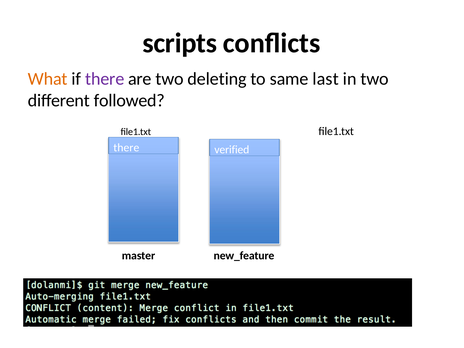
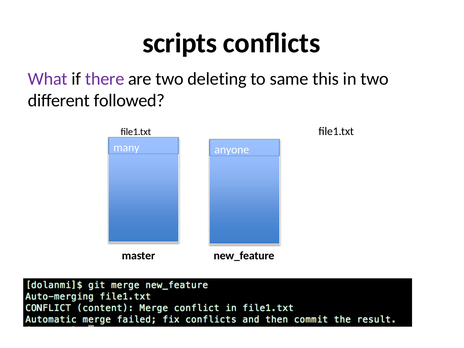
What colour: orange -> purple (48, 79)
last: last -> this (326, 79)
there: there -> many (126, 148)
verified: verified -> anyone (232, 150)
